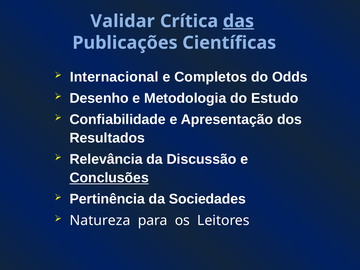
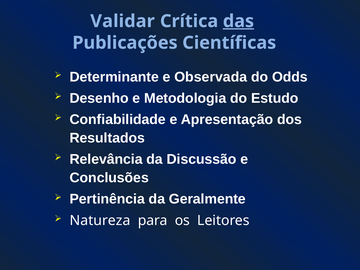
Internacional: Internacional -> Determinante (114, 77)
Completos: Completos -> Observada (211, 77)
Conclusões underline: present -> none (109, 178)
Sociedades: Sociedades -> Geralmente (207, 199)
